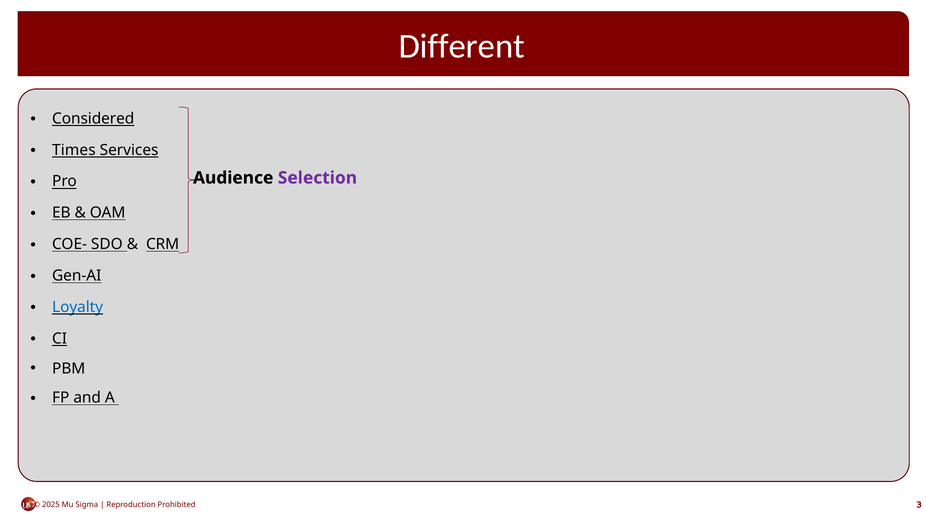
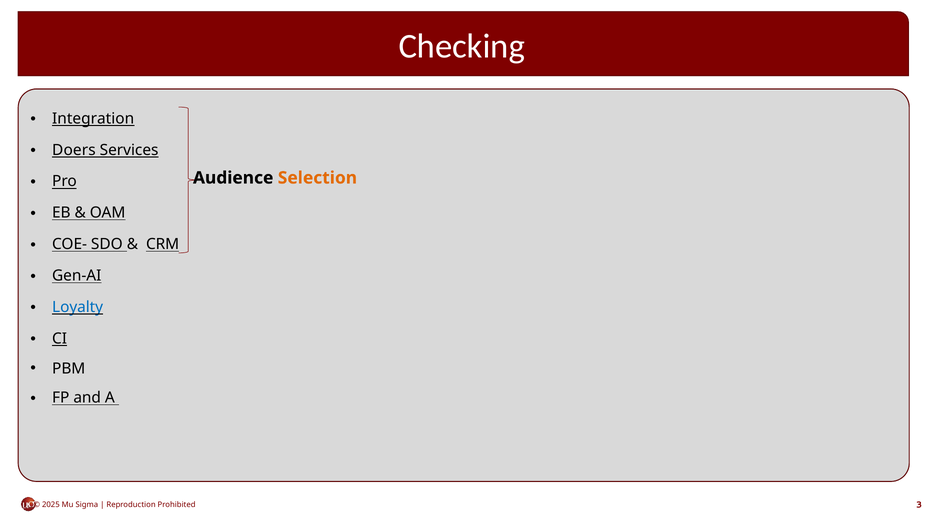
Different: Different -> Checking (462, 46)
Considered: Considered -> Integration (93, 118)
Times: Times -> Doers (74, 150)
Selection colour: purple -> orange (317, 178)
